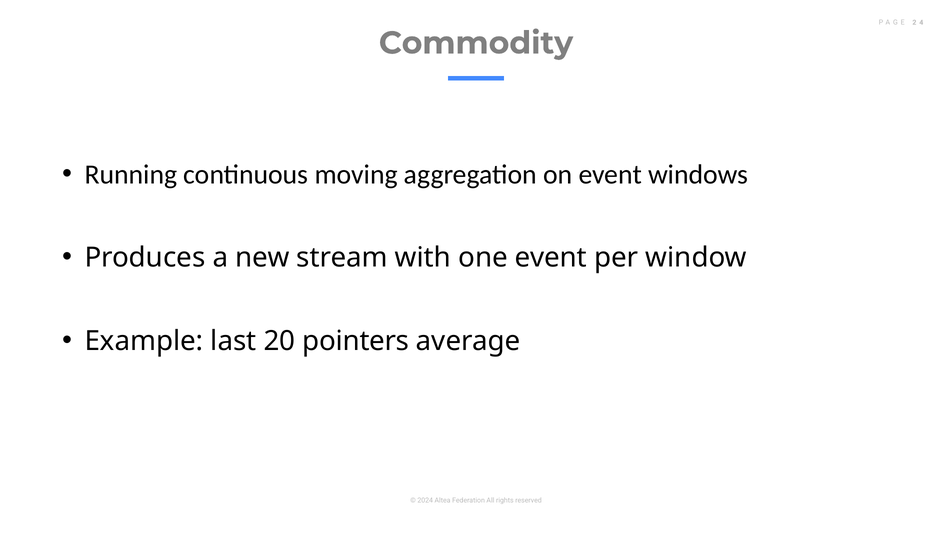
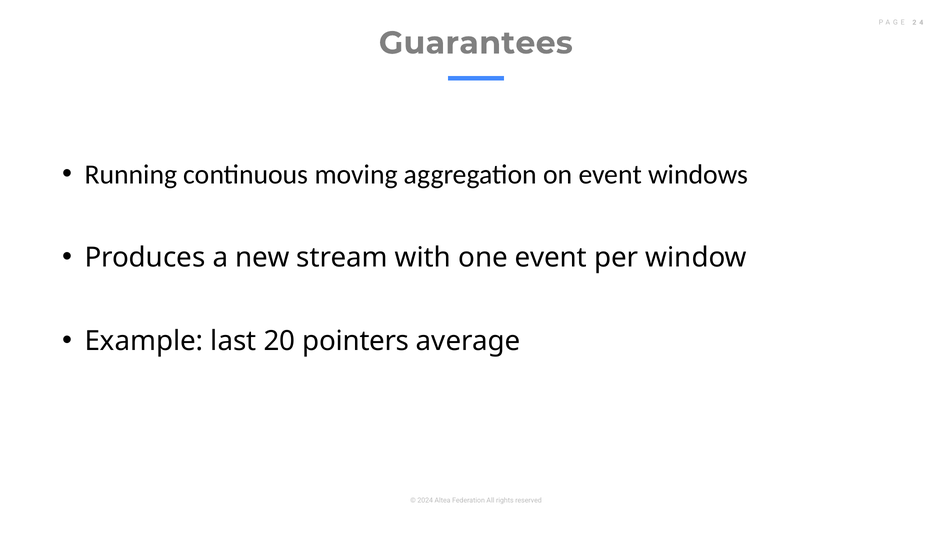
Commodity: Commodity -> Guarantees (476, 43)
